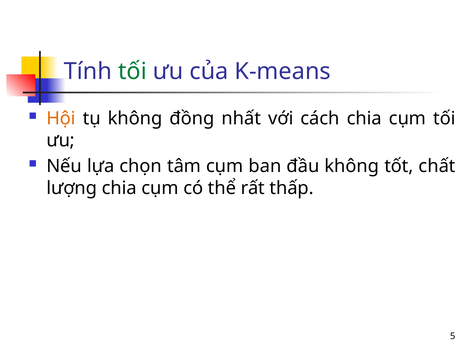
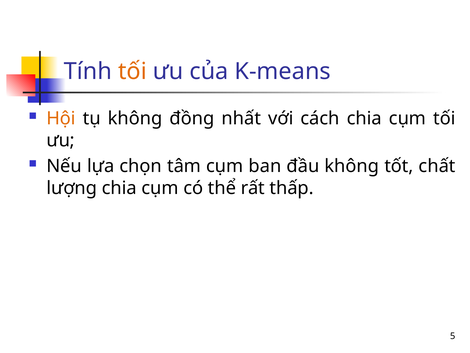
tối colour: green -> orange (132, 71)
